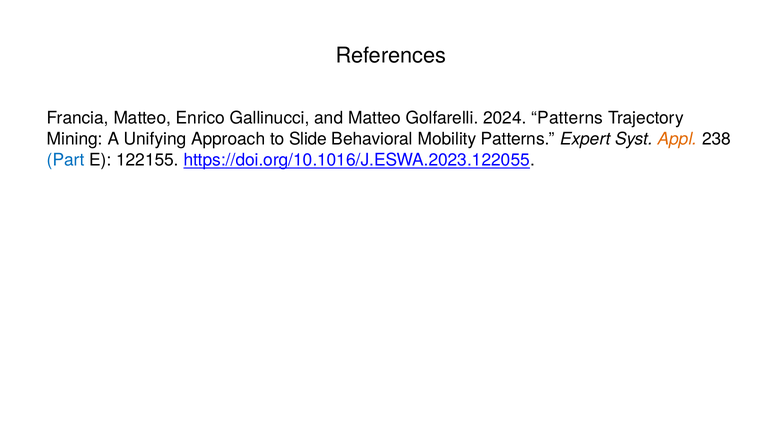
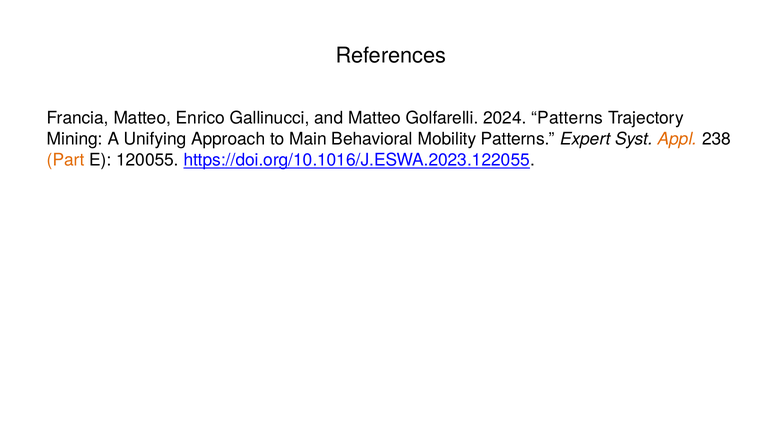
Slide: Slide -> Main (308, 139)
Part colour: blue -> orange (66, 160)
122155: 122155 -> 120055 (147, 160)
